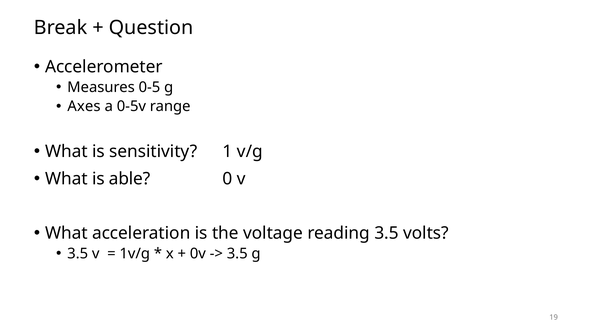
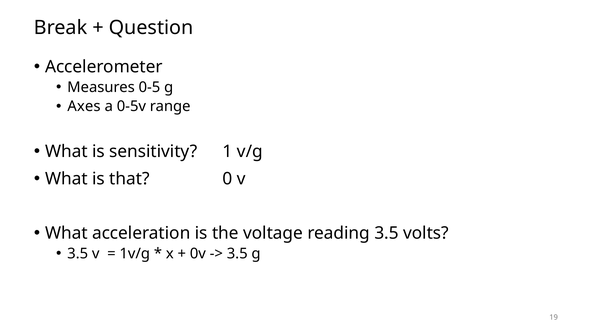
able: able -> that (129, 179)
